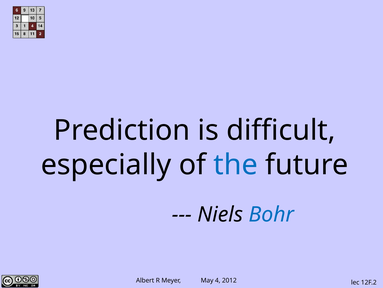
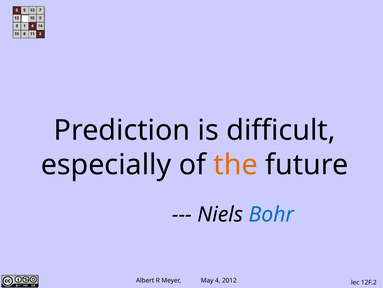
the colour: blue -> orange (236, 164)
